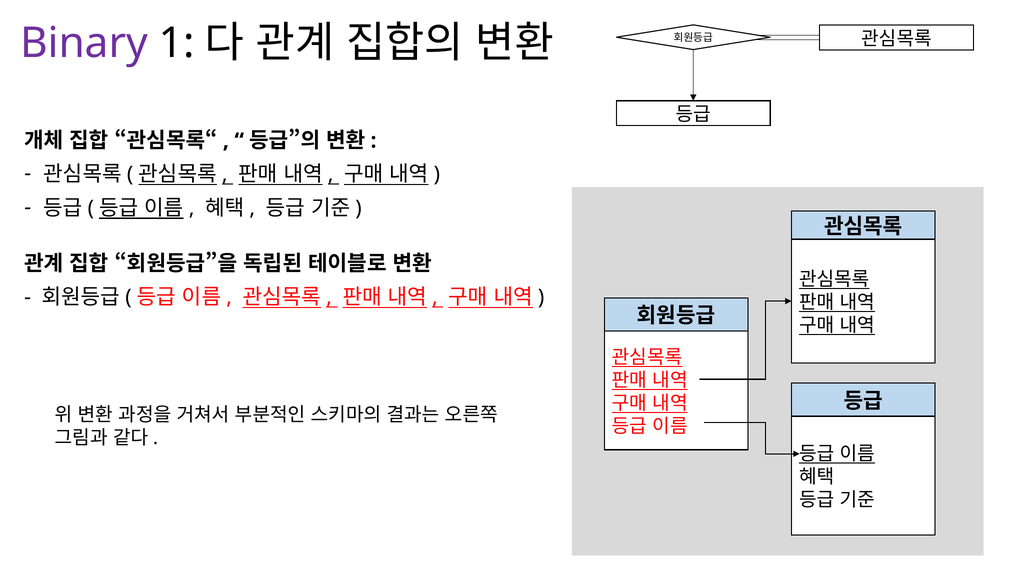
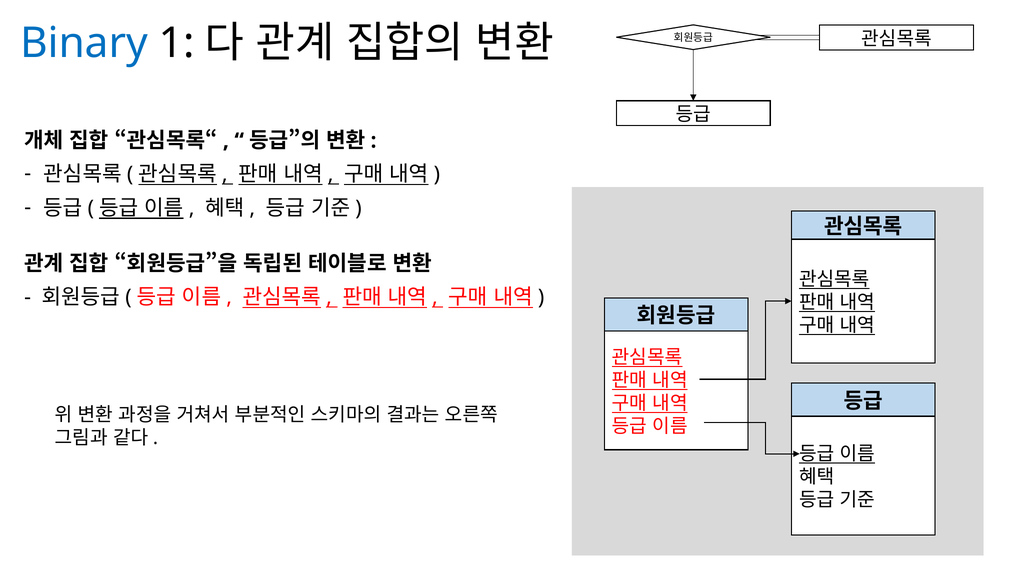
Binary colour: purple -> blue (84, 43)
